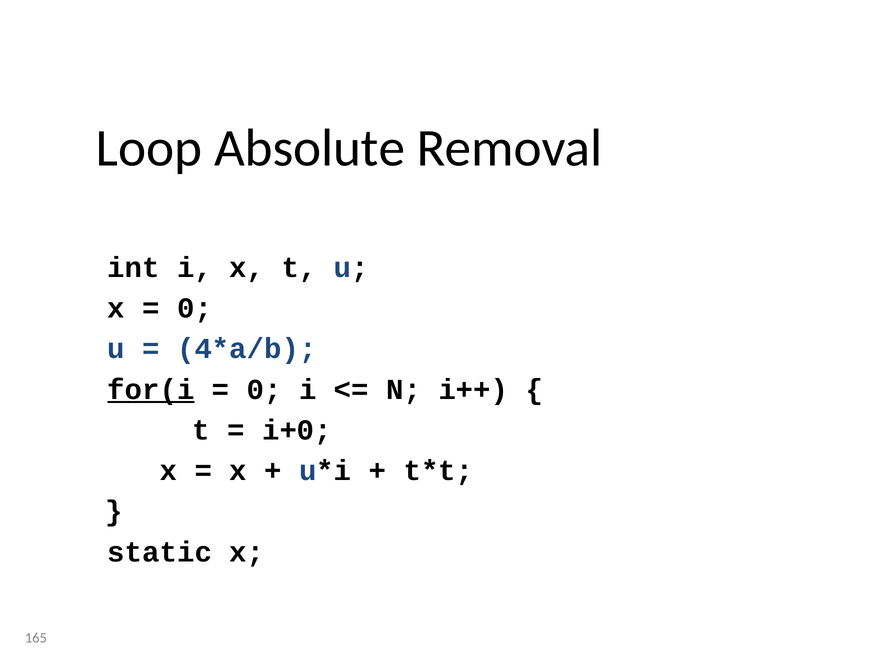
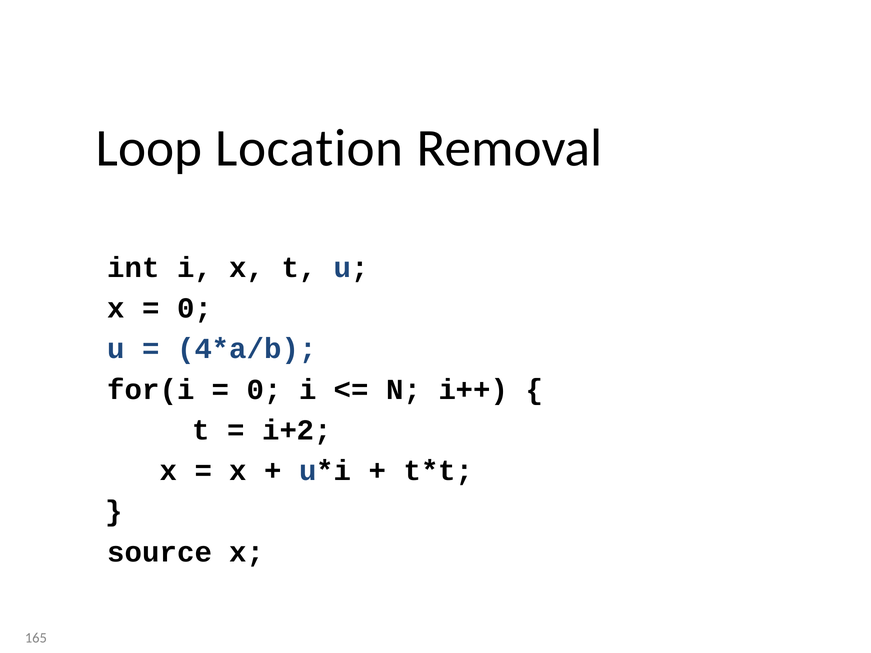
Absolute: Absolute -> Location (309, 148)
for(i underline: present -> none (151, 390)
i+0: i+0 -> i+2 (297, 430)
static: static -> source (160, 552)
